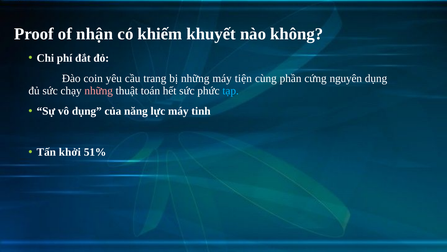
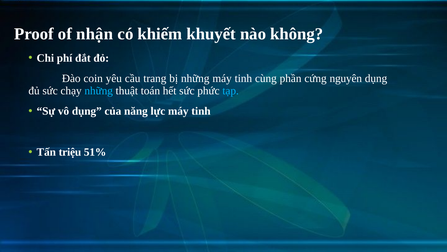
những máy tiện: tiện -> tinh (243, 78)
những colour: pink -> light blue (99, 90)
khởi: khởi -> triệu (70, 152)
